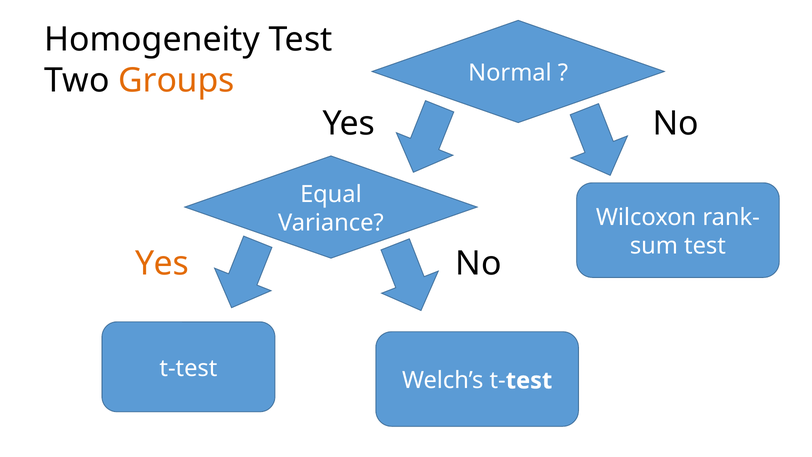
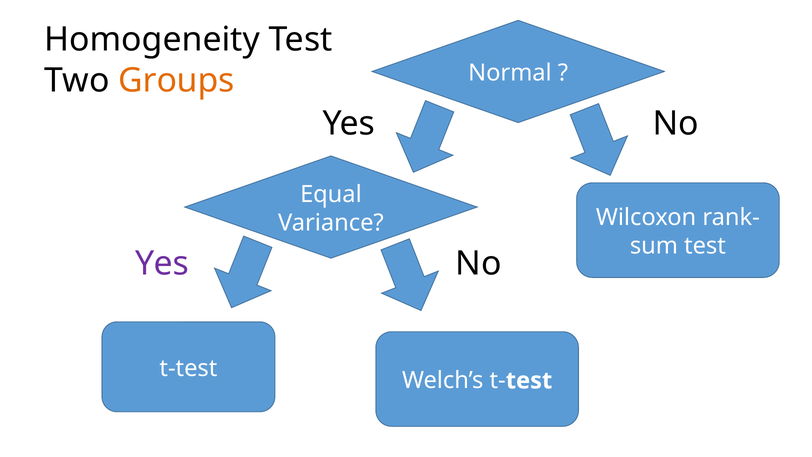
Yes colour: orange -> purple (162, 263)
